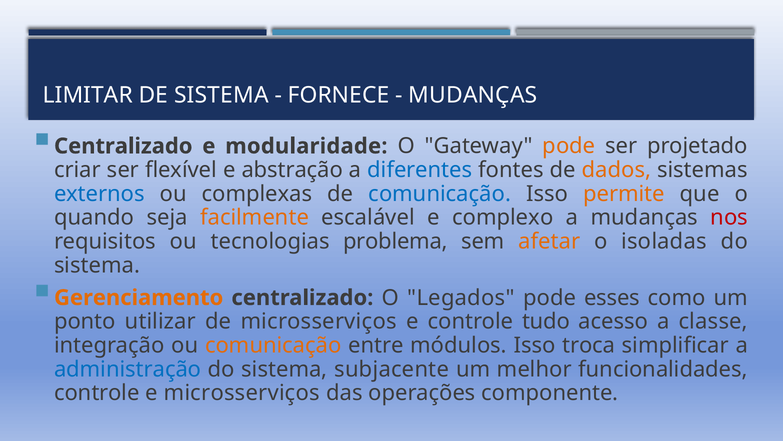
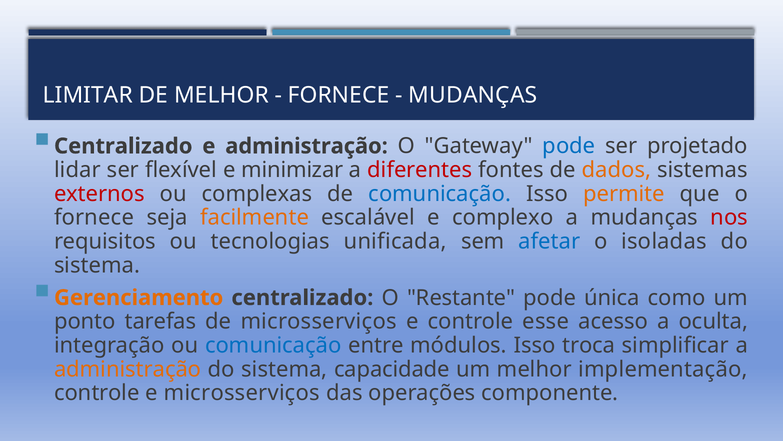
DE SISTEMA: SISTEMA -> MELHOR (221, 95)
e modularidade: modularidade -> administração (307, 146)
pode colour: orange -> blue (569, 146)
criar: criar -> lidar (77, 170)
abstração: abstração -> minimizar (292, 170)
diferentes colour: blue -> red (420, 170)
externos colour: blue -> red (99, 194)
quando: quando -> fornece (94, 217)
problema: problema -> unificada (395, 241)
afetar colour: orange -> blue (549, 241)
Legados: Legados -> Restante (461, 297)
esses: esses -> única (612, 297)
utilizar: utilizar -> tarefas (161, 321)
tudo: tudo -> esse (546, 321)
classe: classe -> oculta (713, 321)
comunicação colour: orange -> blue (273, 345)
administração colour: blue -> orange (128, 369)
subjacente: subjacente -> capacidade (392, 369)
funcionalidades: funcionalidades -> implementação (663, 369)
